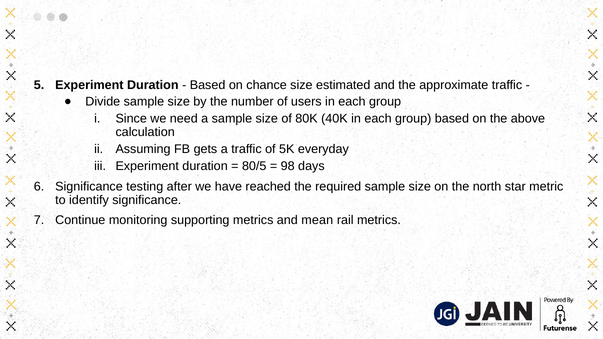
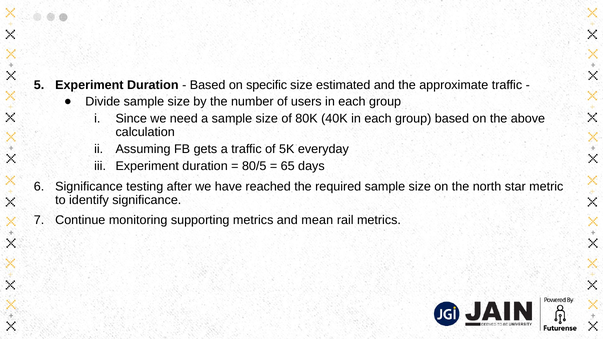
chance: chance -> specific (267, 85)
98: 98 -> 65 (288, 166)
